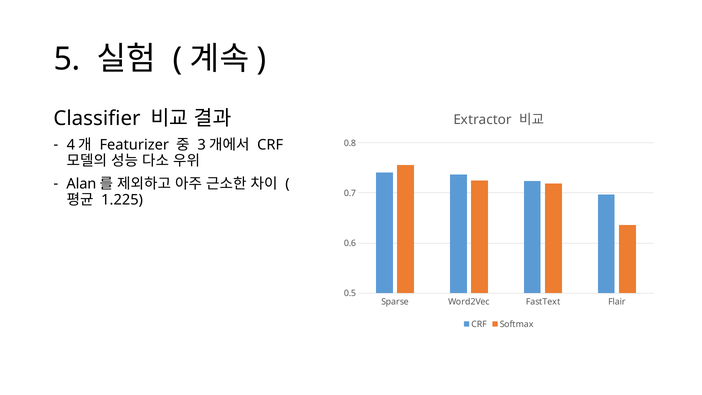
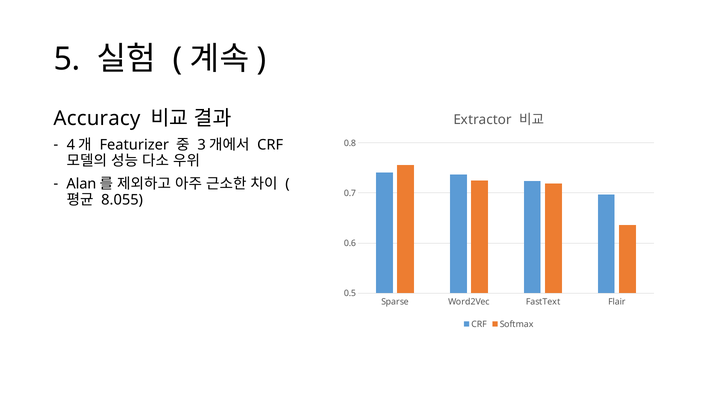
Classifier: Classifier -> Accuracy (97, 119)
1.225: 1.225 -> 8.055 (122, 200)
